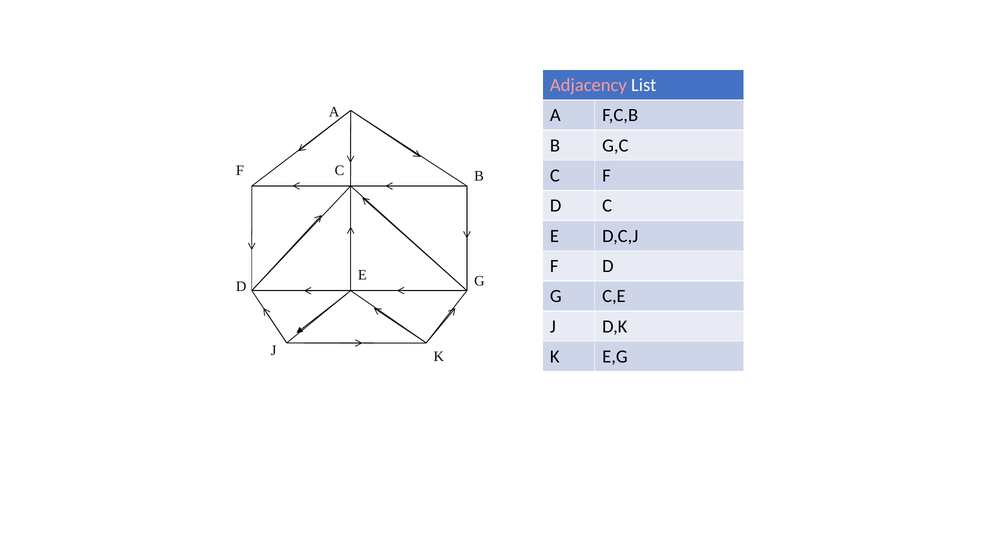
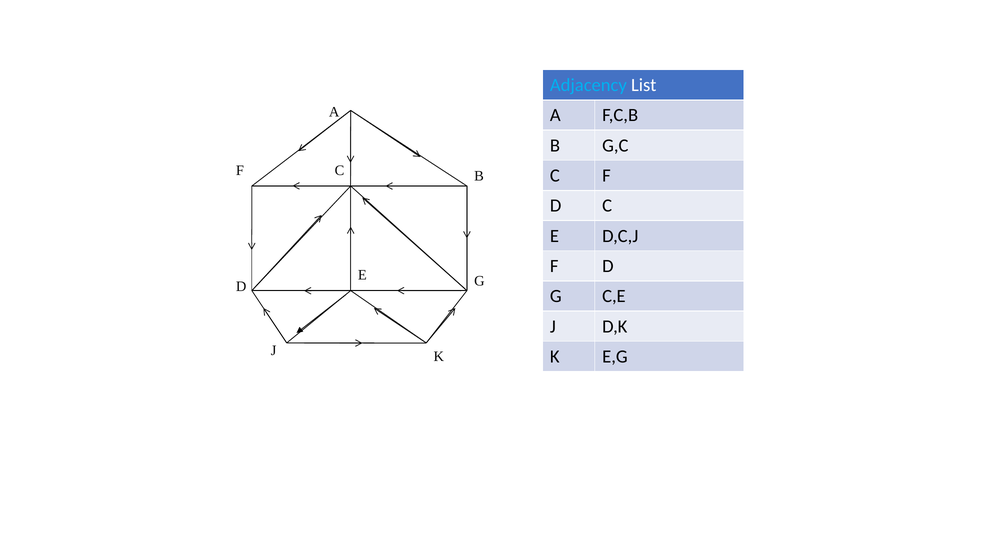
Adjacency colour: pink -> light blue (588, 85)
